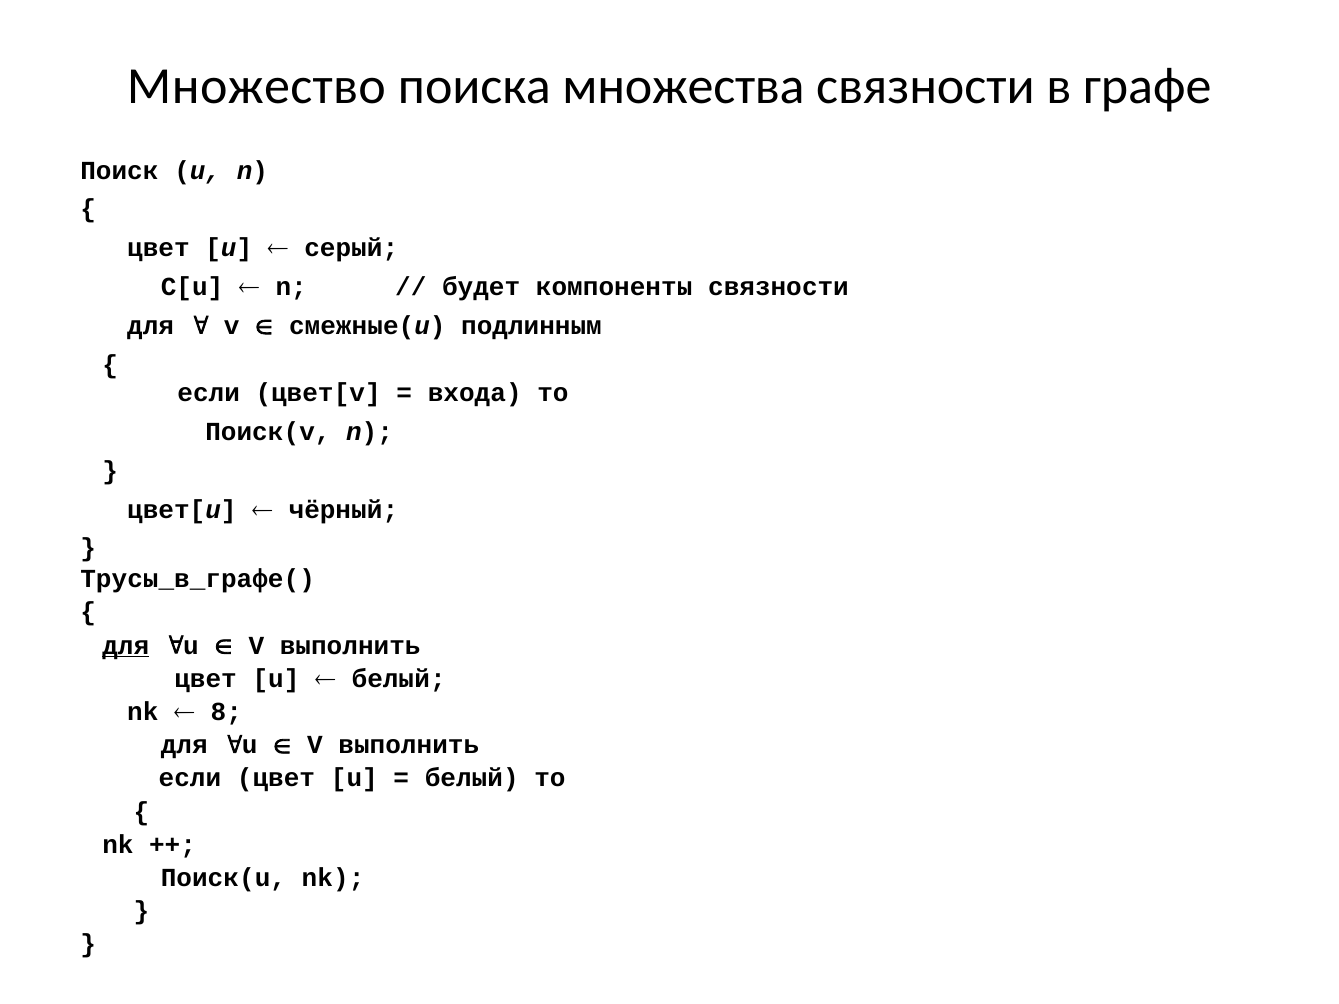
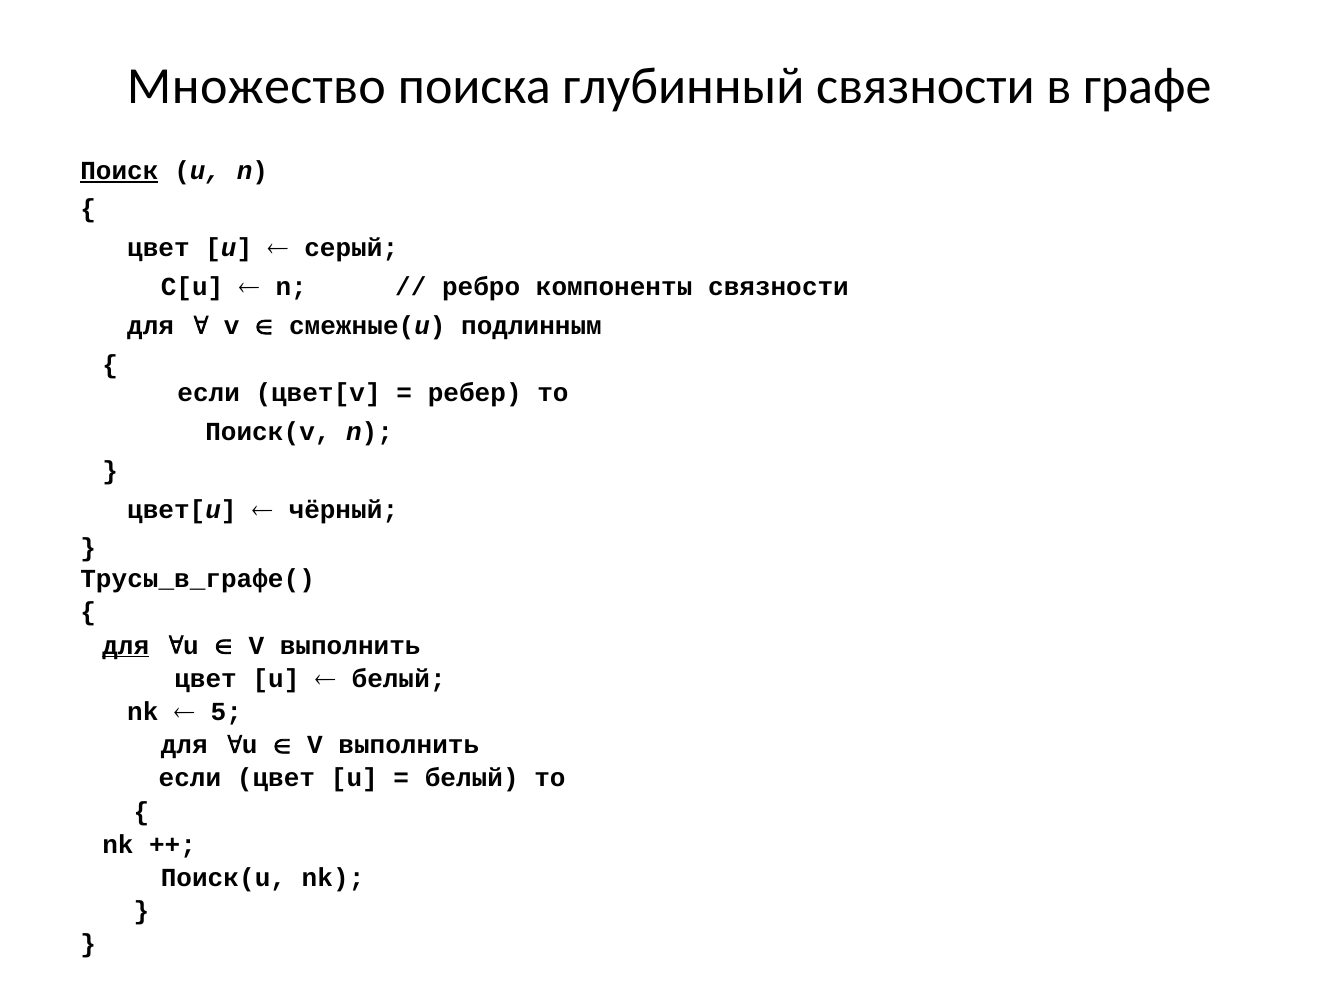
множества: множества -> глубинный (683, 86)
Поиск underline: none -> present (119, 171)
будет: будет -> ребро (481, 287)
входа: входа -> ребер (475, 393)
8: 8 -> 5 (226, 712)
